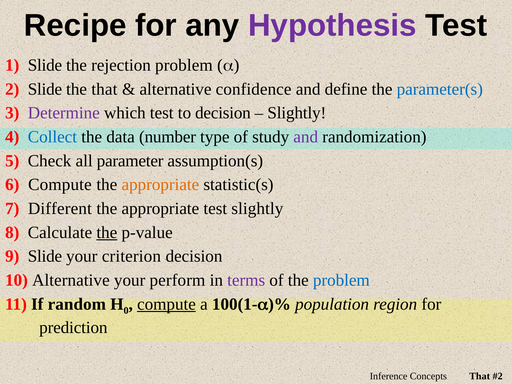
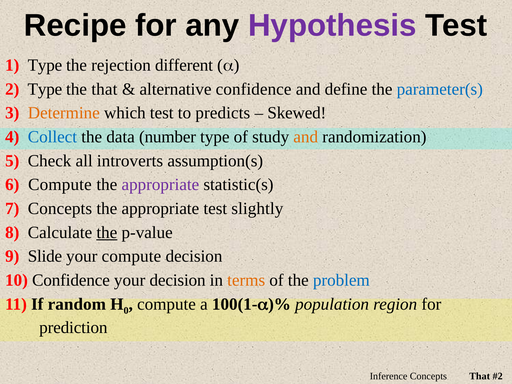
1 Slide: Slide -> Type (45, 65)
rejection problem: problem -> different (184, 65)
2 Slide: Slide -> Type (45, 89)
Determine colour: purple -> orange (64, 113)
to decision: decision -> predicts (223, 113)
Slightly: Slightly -> Skewed (297, 113)
and colour: purple -> orange (306, 137)
parameter: parameter -> introverts (130, 161)
appropriate colour: orange -> purple (160, 185)
7 Different: Different -> Concepts (60, 209)
your criterion: criterion -> compute (131, 256)
10 Alternative: Alternative -> Confidence (71, 280)
your perform: perform -> decision (178, 280)
terms colour: purple -> orange (246, 280)
compute underline: present -> none (166, 304)
